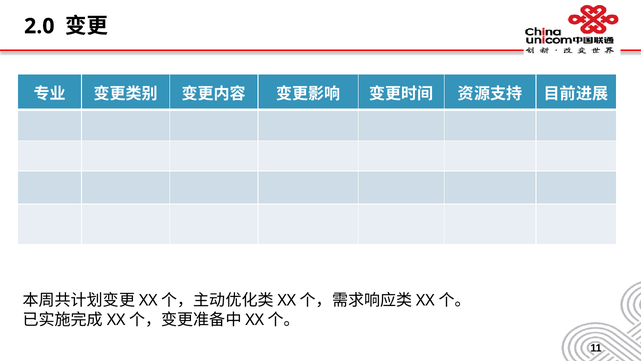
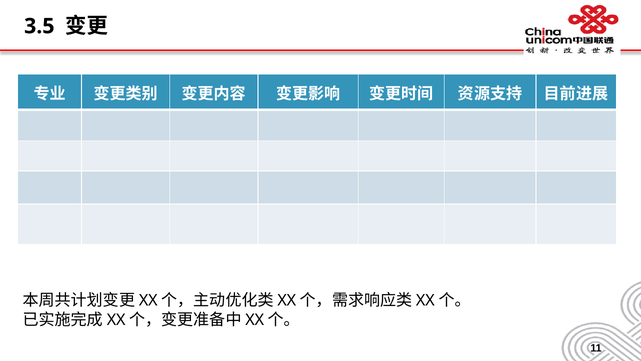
2.0: 2.0 -> 3.5 (39, 26)
